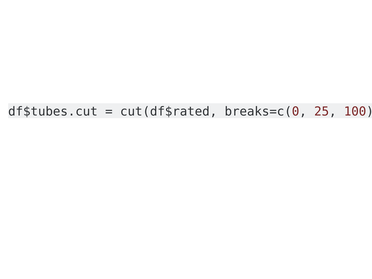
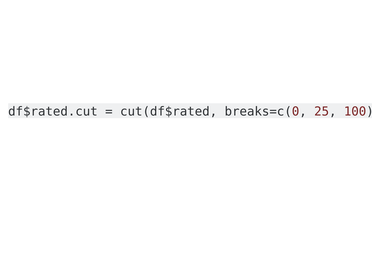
df$tubes.cut: df$tubes.cut -> df$rated.cut (53, 112)
